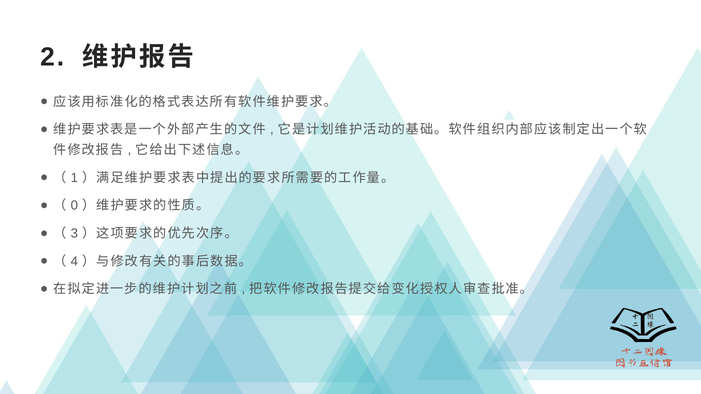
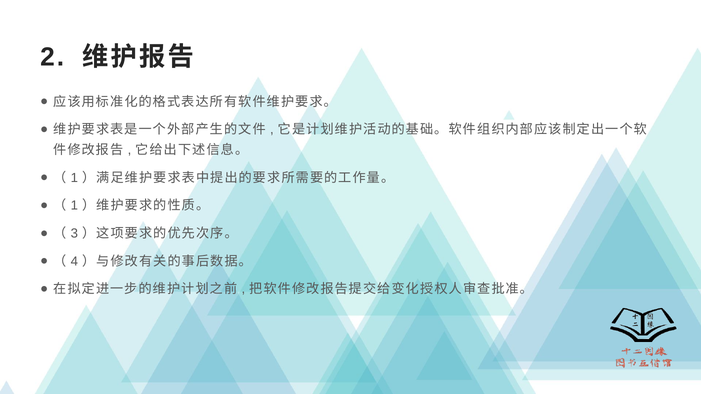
0: 0 -> 1 (74, 206)
